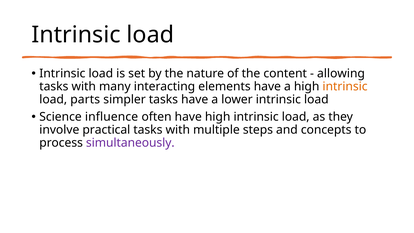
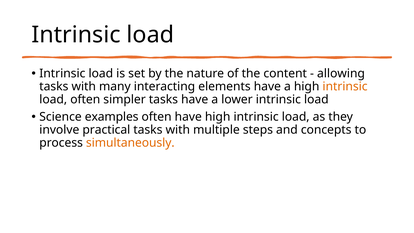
load parts: parts -> often (85, 100)
influence: influence -> examples (112, 117)
simultaneously colour: purple -> orange (130, 143)
